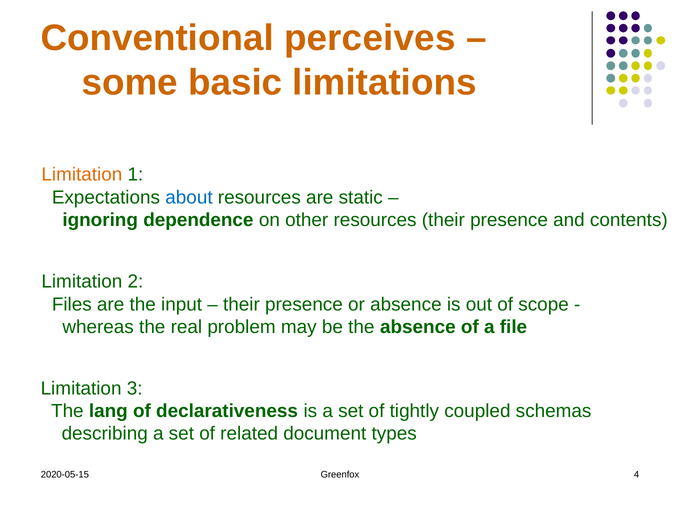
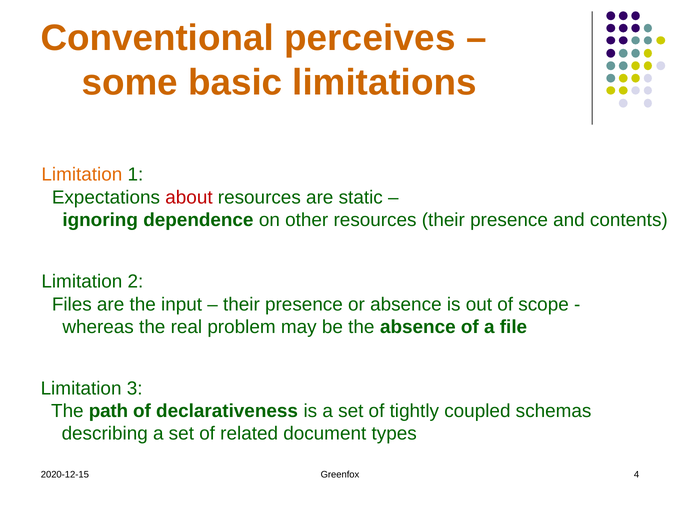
about colour: blue -> red (189, 197)
lang: lang -> path (108, 411)
2020-05-15: 2020-05-15 -> 2020-12-15 (65, 474)
